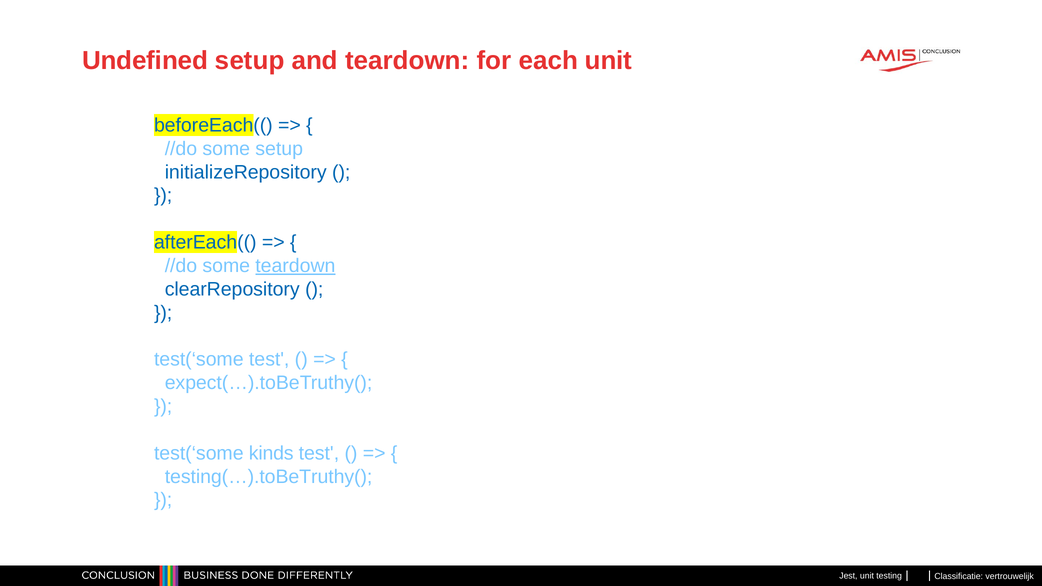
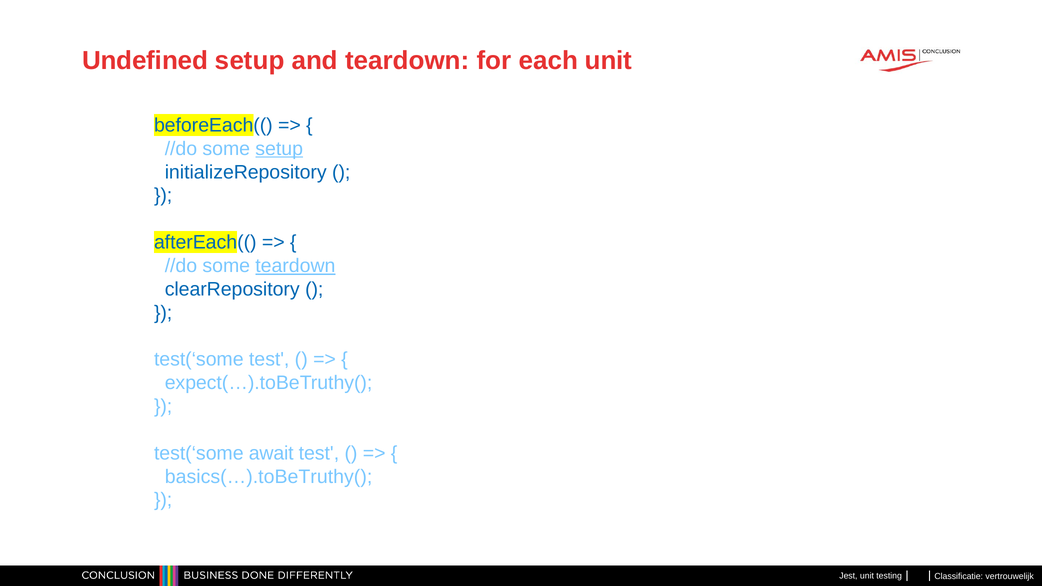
setup underline: none -> present (279, 149)
kinds: kinds -> await (271, 453)
testing(…).toBeTruthy(: testing(…).toBeTruthy( -> basics(…).toBeTruthy( (269, 477)
